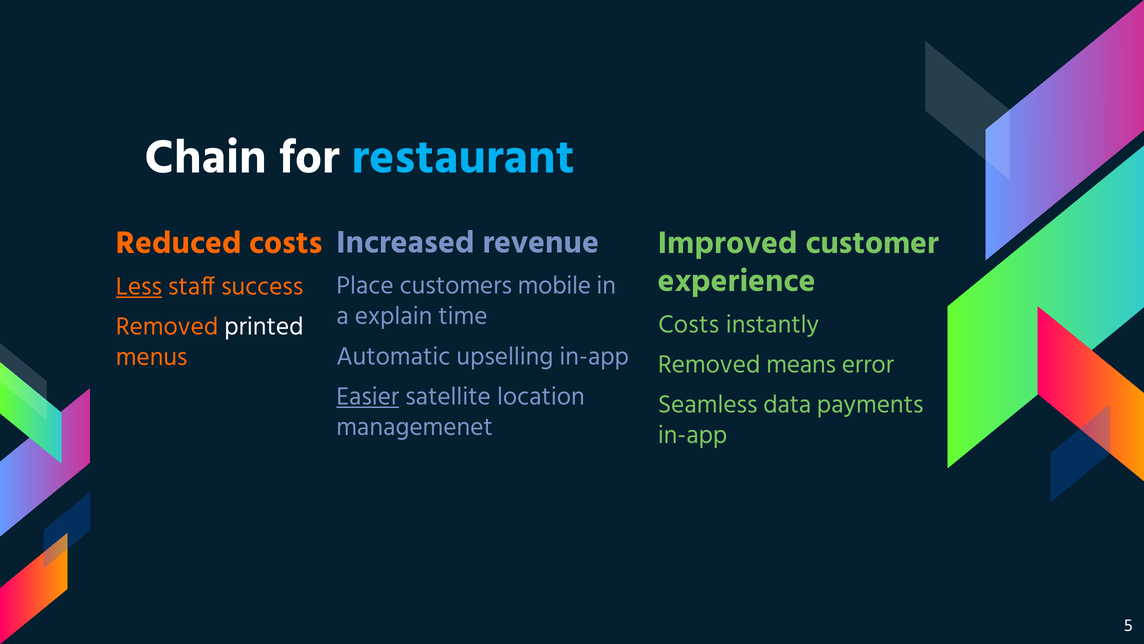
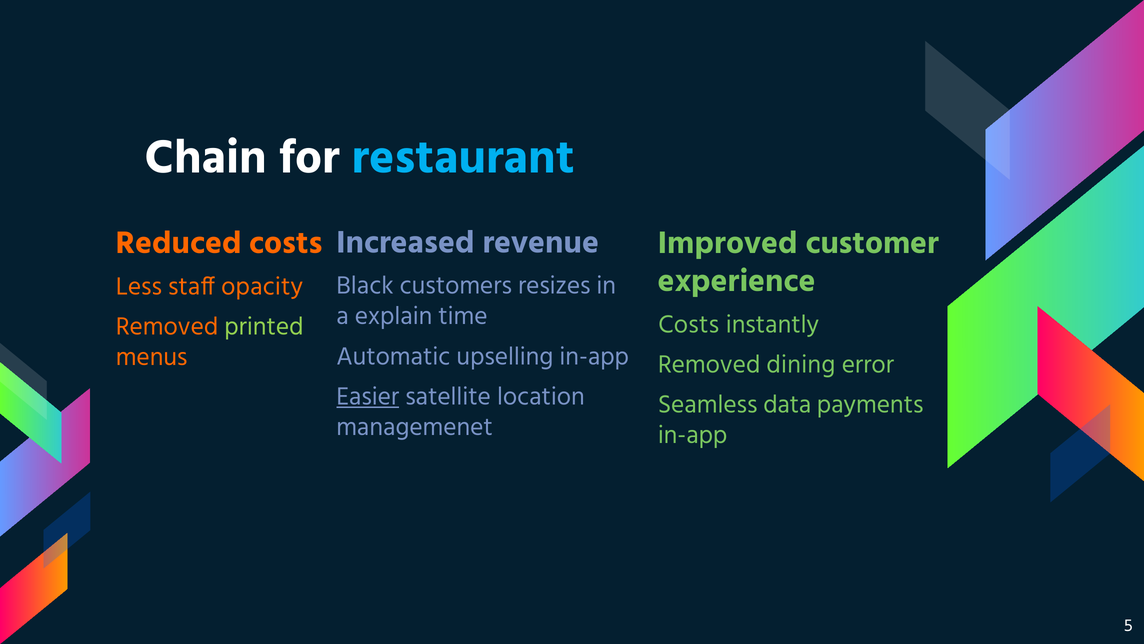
Place: Place -> Black (365, 285)
mobile: mobile -> resizes (554, 285)
Less underline: present -> none (139, 286)
success: success -> opacity (262, 286)
printed colour: white -> light green (264, 326)
means: means -> dining (801, 364)
